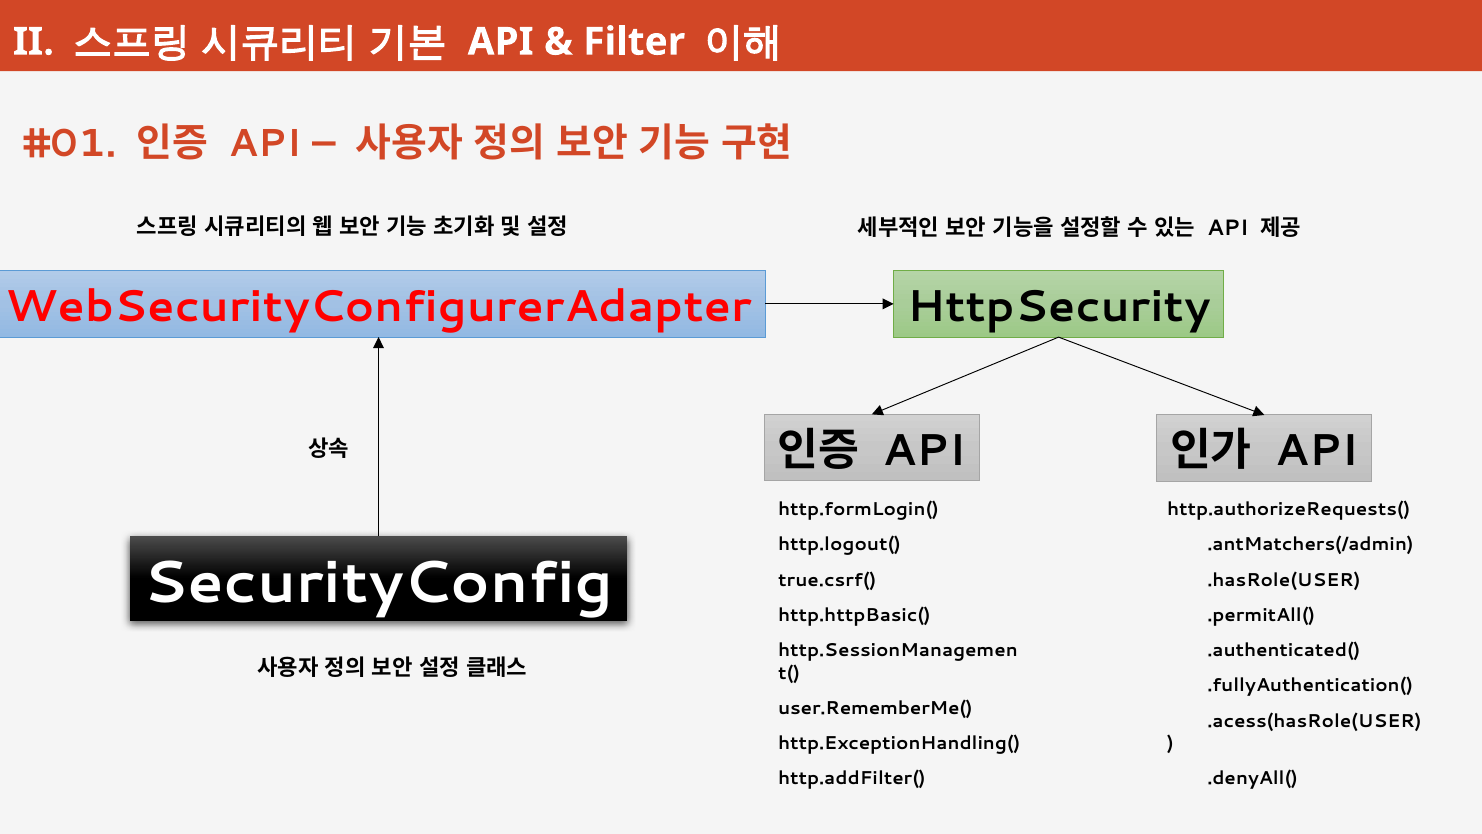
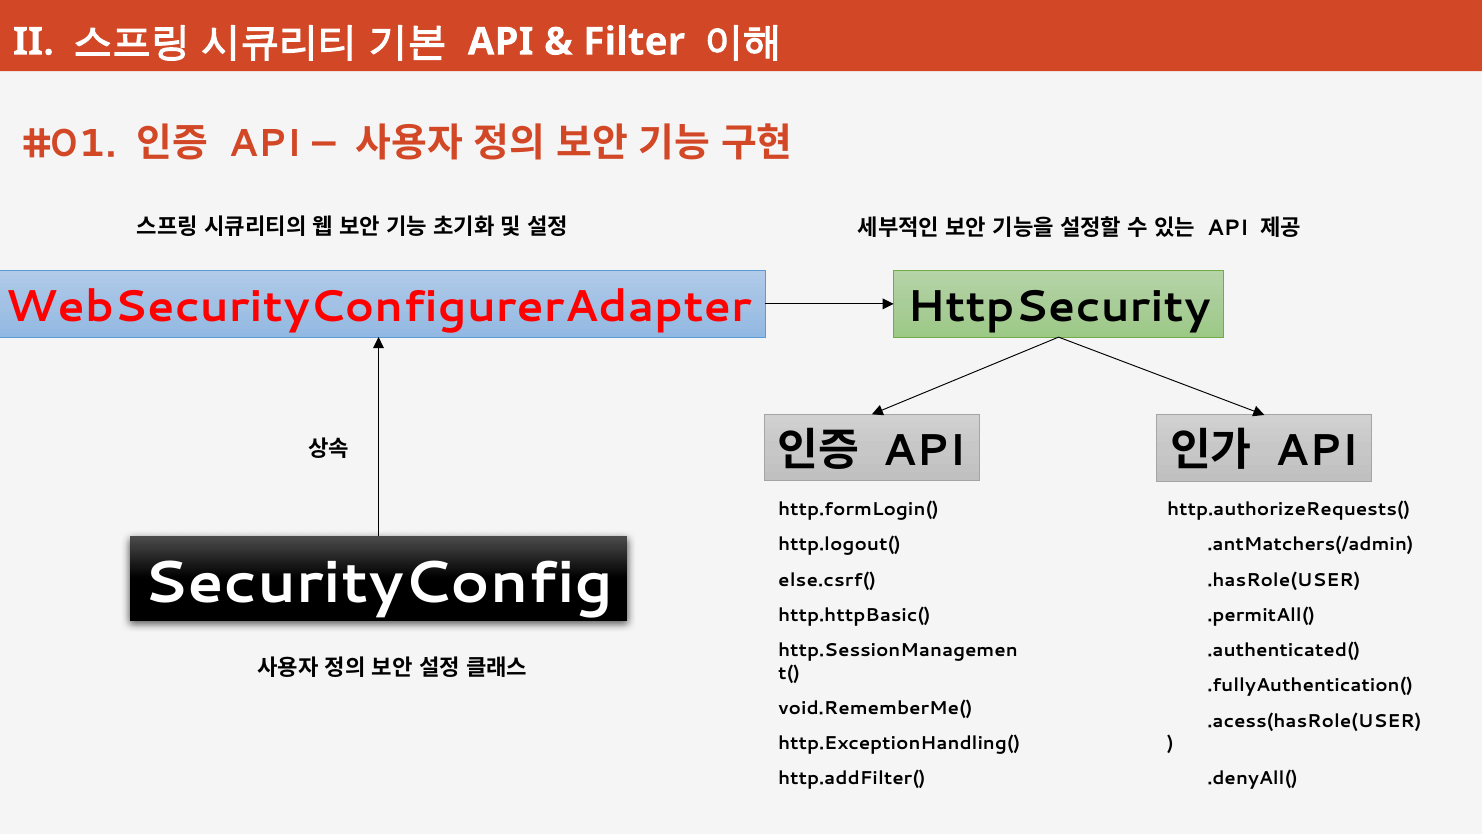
true.csrf(: true.csrf( -> else.csrf( (827, 580)
user.RememberMe(: user.RememberMe( -> void.RememberMe( (875, 708)
